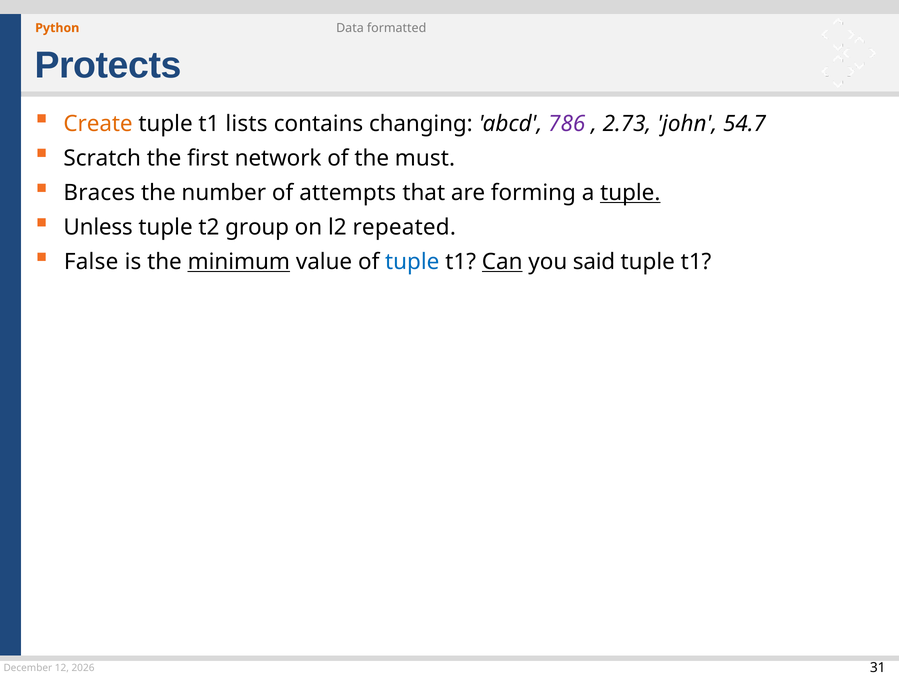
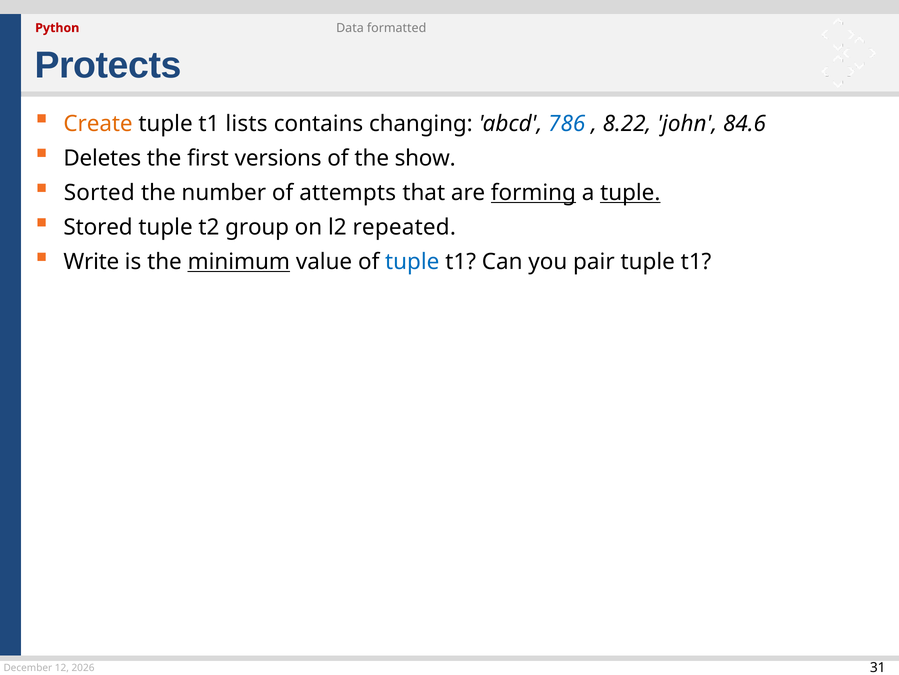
Python colour: orange -> red (57, 28)
786 colour: purple -> blue (567, 124)
2.73: 2.73 -> 8.22 (627, 124)
54.7: 54.7 -> 84.6 (744, 124)
Scratch: Scratch -> Deletes (102, 158)
network: network -> versions (278, 158)
must: must -> show (425, 158)
Braces: Braces -> Sorted (99, 193)
forming underline: none -> present (533, 193)
Unless: Unless -> Stored (98, 227)
False: False -> Write (91, 262)
Can underline: present -> none (502, 262)
said: said -> pair (594, 262)
